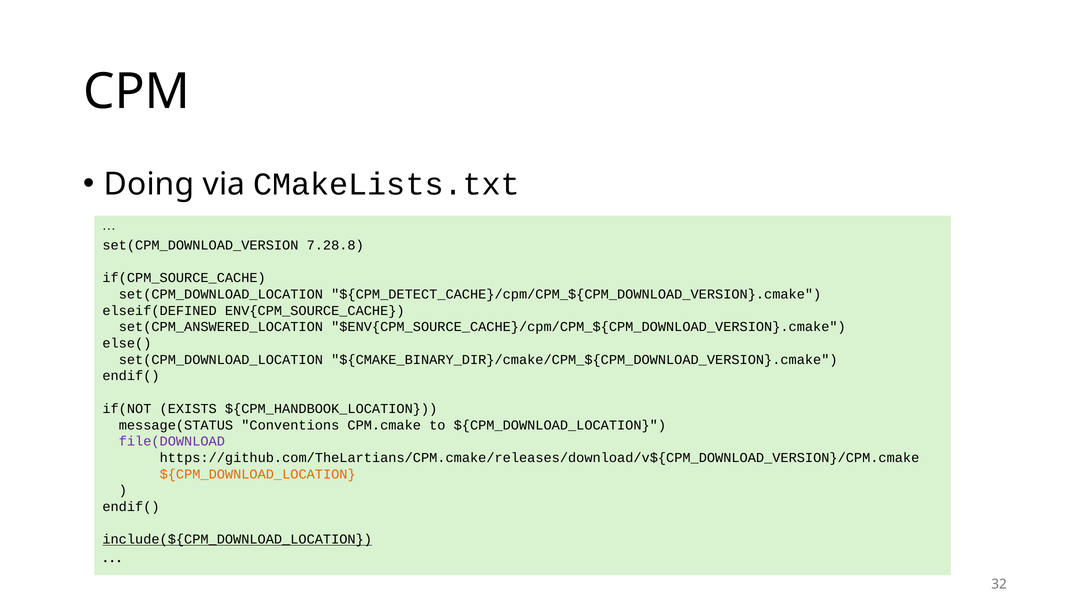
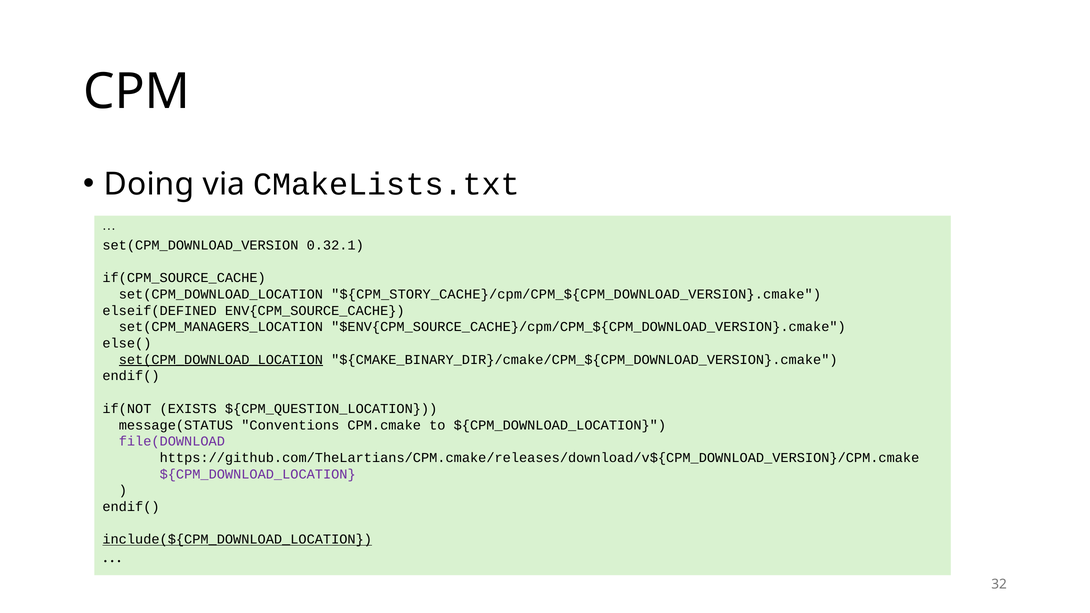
7.28.8: 7.28.8 -> 0.32.1 (335, 245)
${CPM_DETECT_CACHE}/cpm/CPM_${CPM_DOWNLOAD_VERSION}.cmake: ${CPM_DETECT_CACHE}/cpm/CPM_${CPM_DOWNLOAD_VERSION}.cmake -> ${CPM_STORY_CACHE}/cpm/CPM_${CPM_DOWNLOAD_VERSION}.cmake (576, 294)
set(CPM_ANSWERED_LOCATION: set(CPM_ANSWERED_LOCATION -> set(CPM_MANAGERS_LOCATION (221, 327)
set(CPM_DOWNLOAD_LOCATION underline: none -> present (221, 360)
${CPM_HANDBOOK_LOCATION: ${CPM_HANDBOOK_LOCATION -> ${CPM_QUESTION_LOCATION (331, 409)
${CPM_DOWNLOAD_LOCATION colour: orange -> purple (258, 474)
